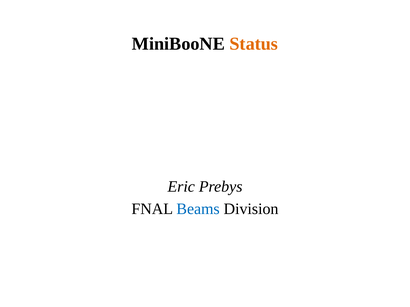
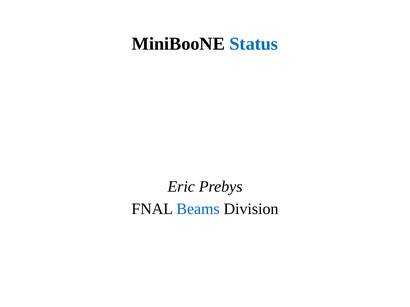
Status colour: orange -> blue (254, 44)
